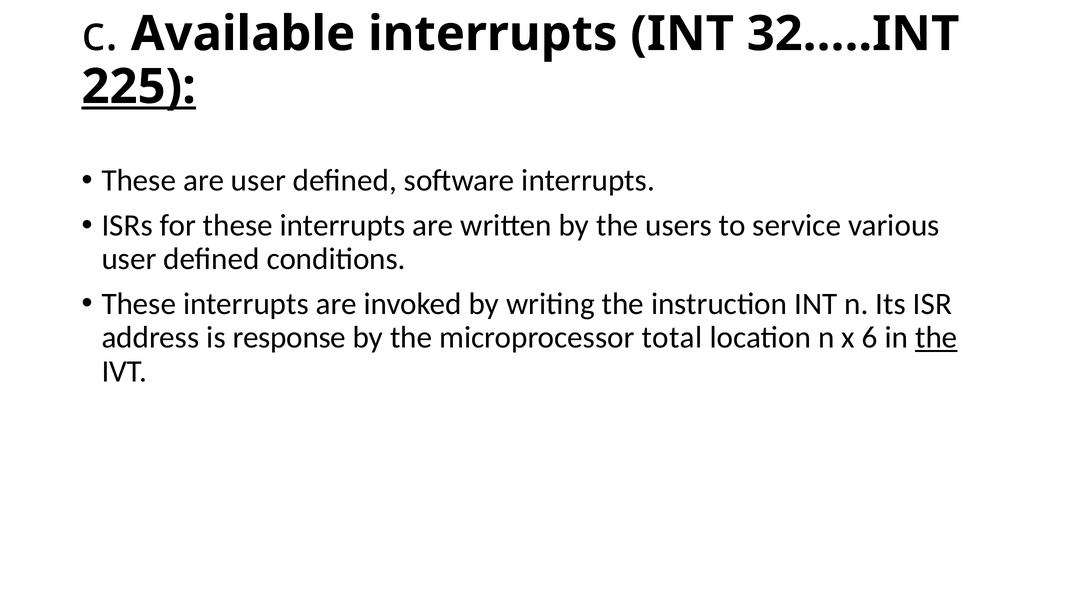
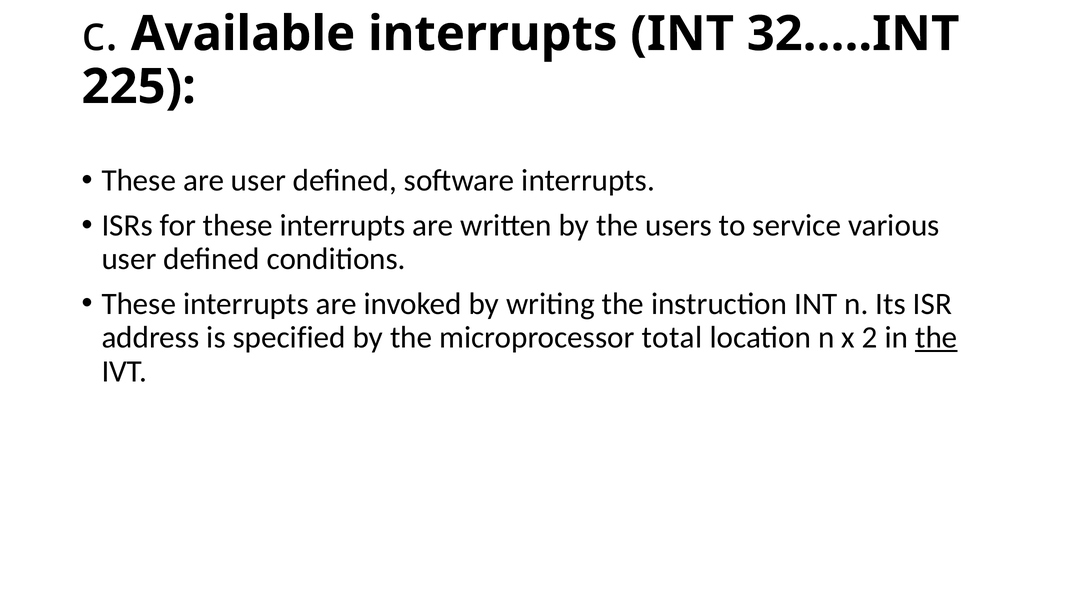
225 underline: present -> none (139, 87)
response: response -> specified (289, 338)
6: 6 -> 2 (870, 338)
